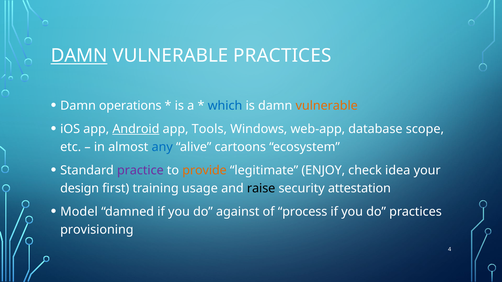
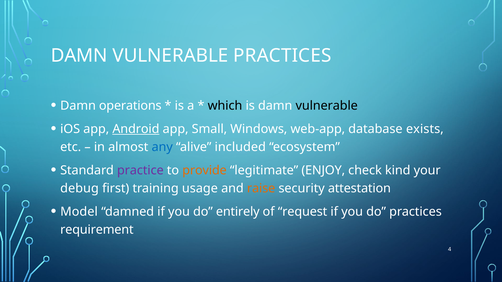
DAMN underline: present -> none (79, 56)
which colour: blue -> black (225, 106)
vulnerable colour: orange -> black (327, 106)
Tools: Tools -> Small (209, 129)
scope: scope -> exists (425, 129)
cartoons: cartoons -> included (240, 147)
idea: idea -> kind (398, 171)
design: design -> debug (79, 189)
raise colour: black -> orange (261, 189)
against: against -> entirely (238, 212)
process: process -> request (303, 212)
provisioning: provisioning -> requirement (97, 230)
